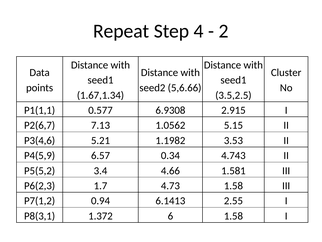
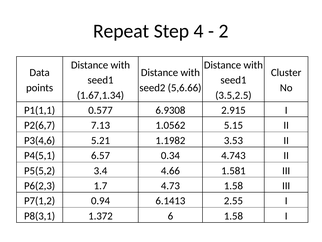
P4(5,9: P4(5,9 -> P4(5,1 (40, 155)
